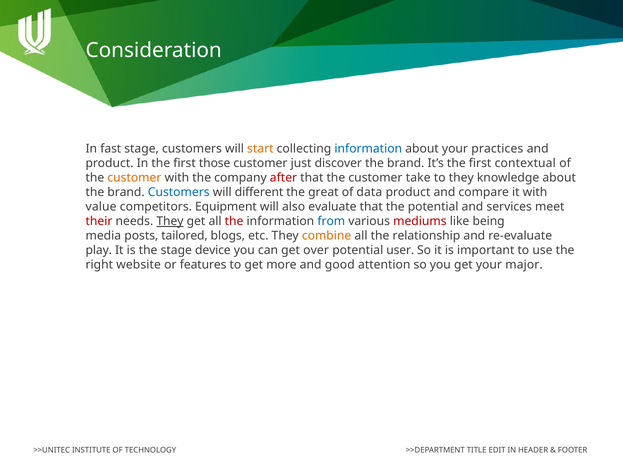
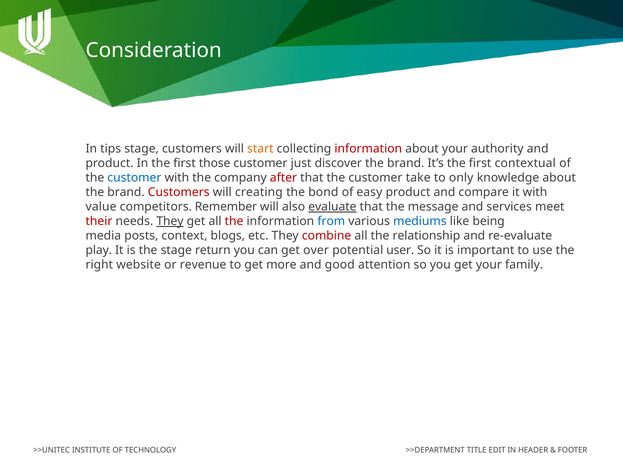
fast: fast -> tips (111, 149)
information colour: blue -> red (368, 149)
practices: practices -> authority (497, 149)
customer colour: orange -> blue (134, 178)
to they: they -> only (461, 178)
Customers colour: blue -> red (179, 192)
different: different -> creating (259, 192)
great: great -> bond (323, 192)
data: data -> easy (369, 192)
Equipment: Equipment -> Remember (226, 207)
evaluate underline: none -> present (332, 207)
the potential: potential -> message (433, 207)
mediums colour: red -> blue (420, 222)
tailored: tailored -> context (184, 236)
combine colour: orange -> red (327, 236)
device: device -> return (213, 251)
features: features -> revenue (203, 265)
major: major -> family (524, 265)
